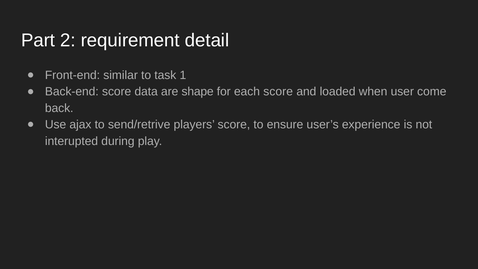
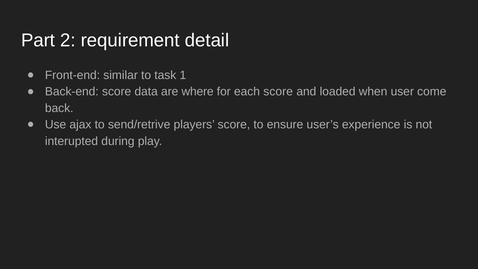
shape: shape -> where (198, 92)
